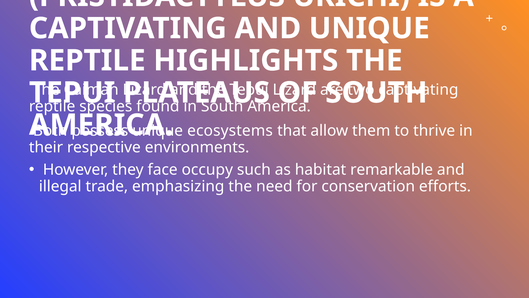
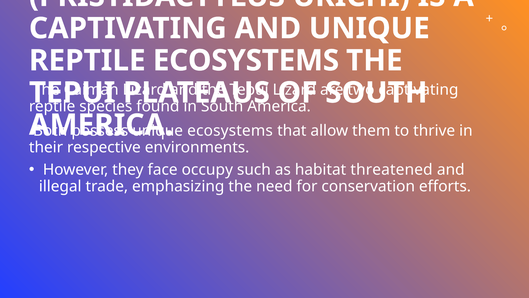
REPTILE HIGHLIGHTS: HIGHLIGHTS -> ECOSYSTEMS (246, 60)
remarkable: remarkable -> threatened (392, 169)
